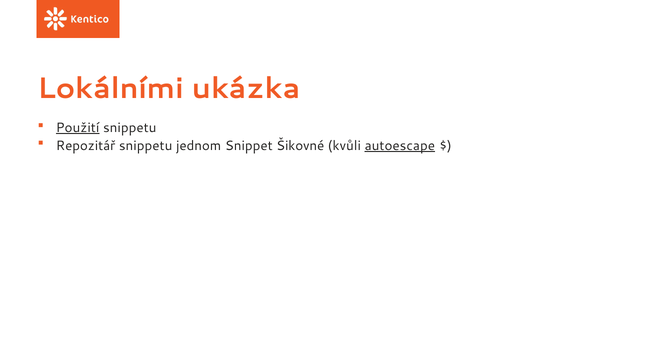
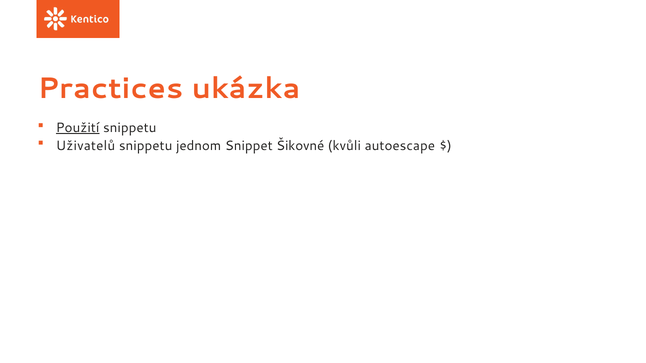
Lokálními: Lokálními -> Practices (110, 88)
Repozitář: Repozitář -> Uživatelů (85, 146)
autoescape underline: present -> none (400, 146)
